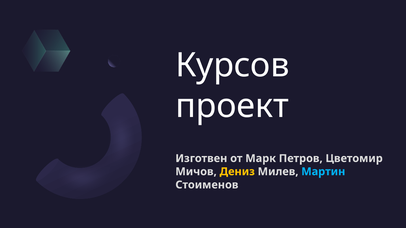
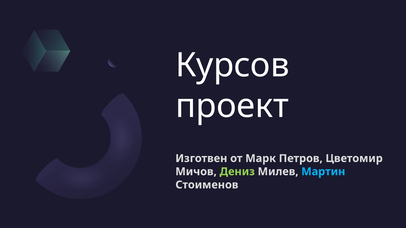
Дениз colour: yellow -> light green (237, 172)
